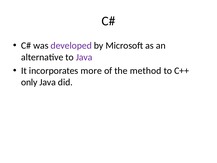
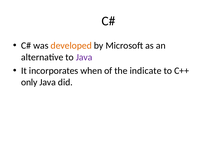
developed colour: purple -> orange (71, 46)
more: more -> when (91, 71)
method: method -> indicate (146, 71)
